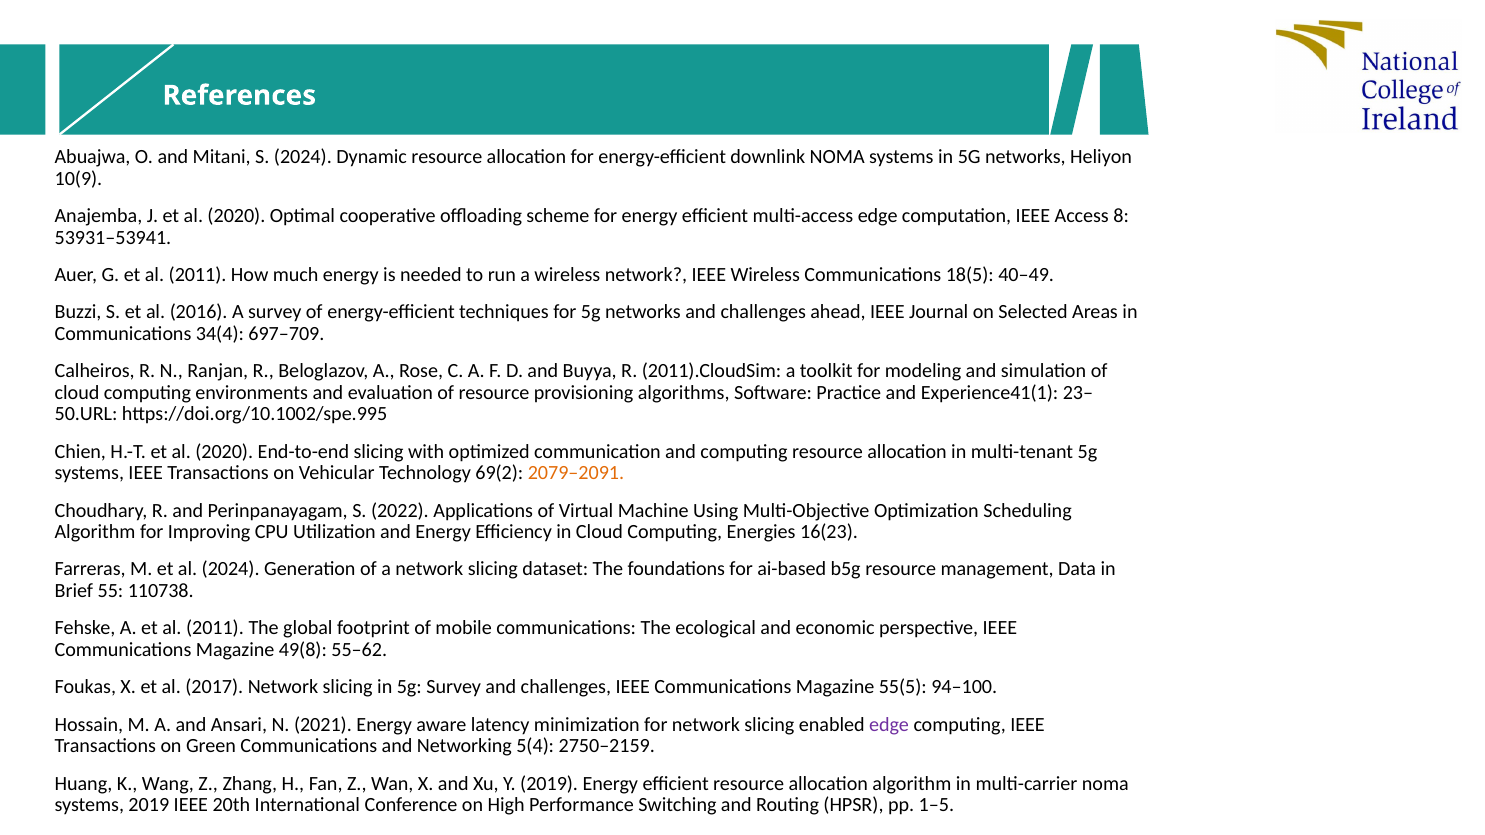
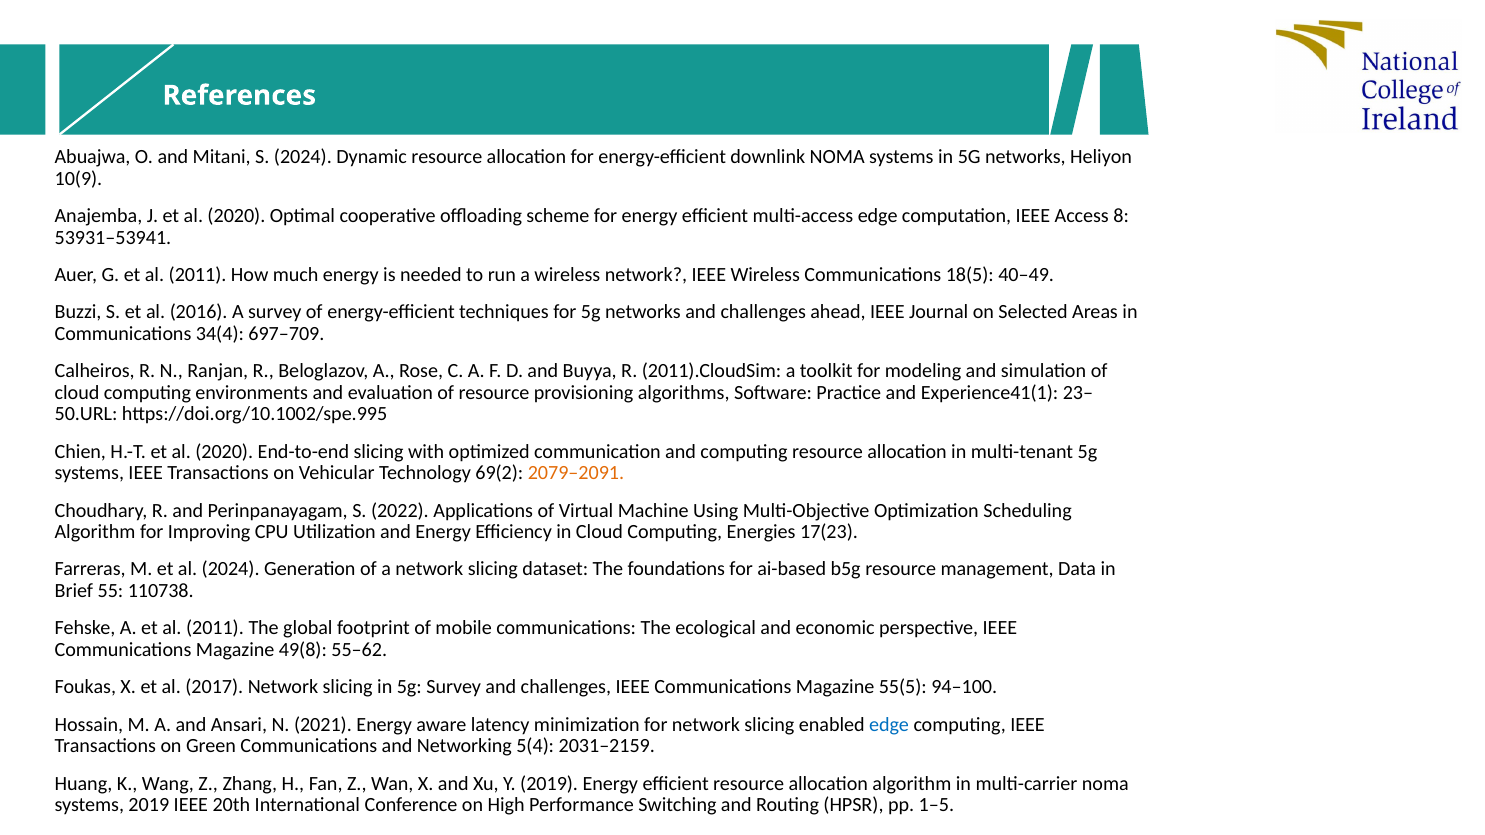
16(23: 16(23 -> 17(23 (829, 532)
edge colour: purple -> blue (889, 725)
2750–2159: 2750–2159 -> 2031–2159 (607, 746)
